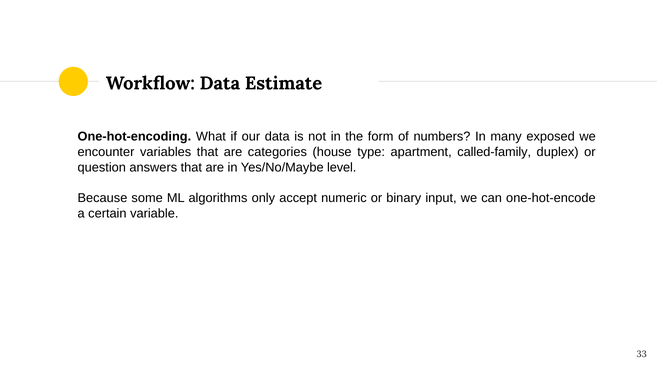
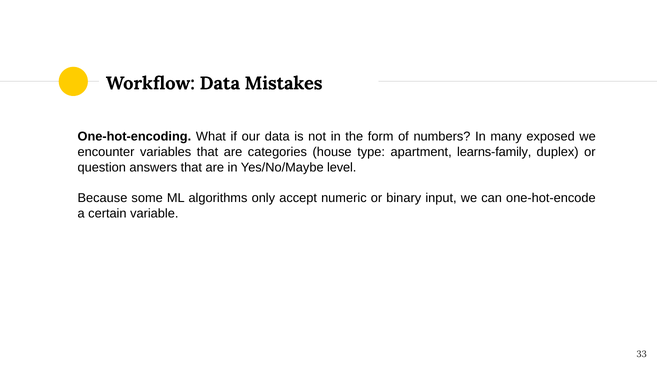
Estimate: Estimate -> Mistakes (284, 83)
called-family: called-family -> learns-family (494, 152)
